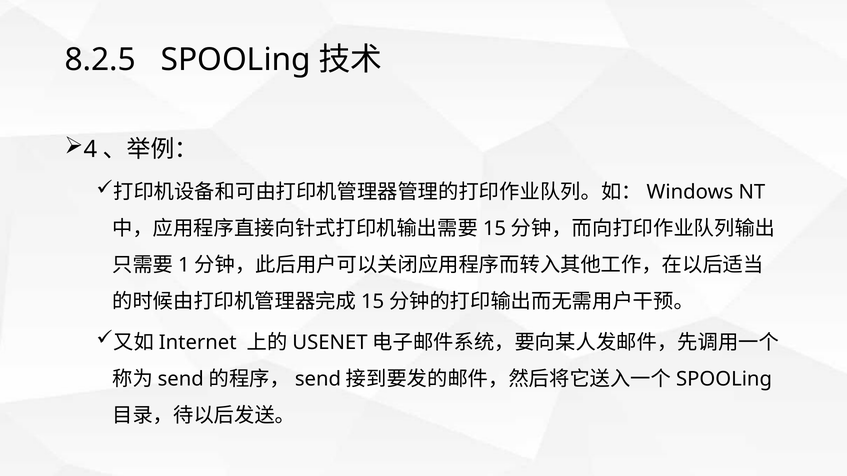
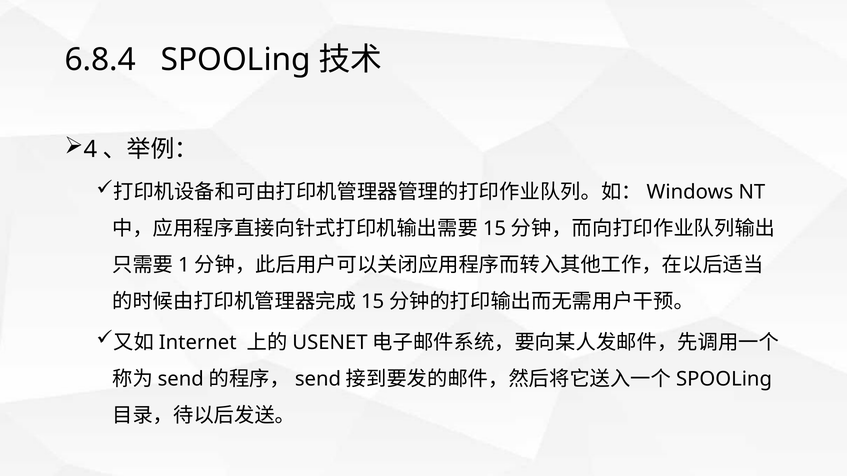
8.2.5: 8.2.5 -> 6.8.4 (100, 60)
